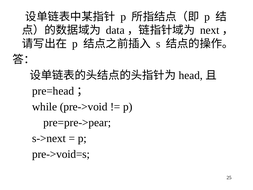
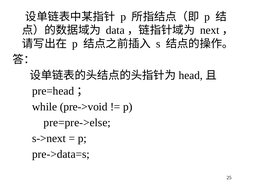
pre=pre->pear: pre=pre->pear -> pre=pre->else (77, 122)
pre->void=s: pre->void=s -> pre->data=s (61, 154)
